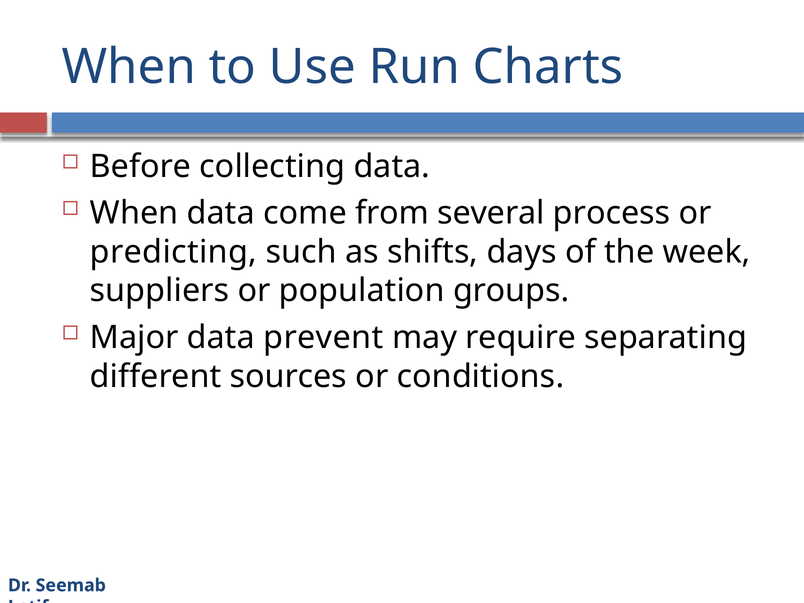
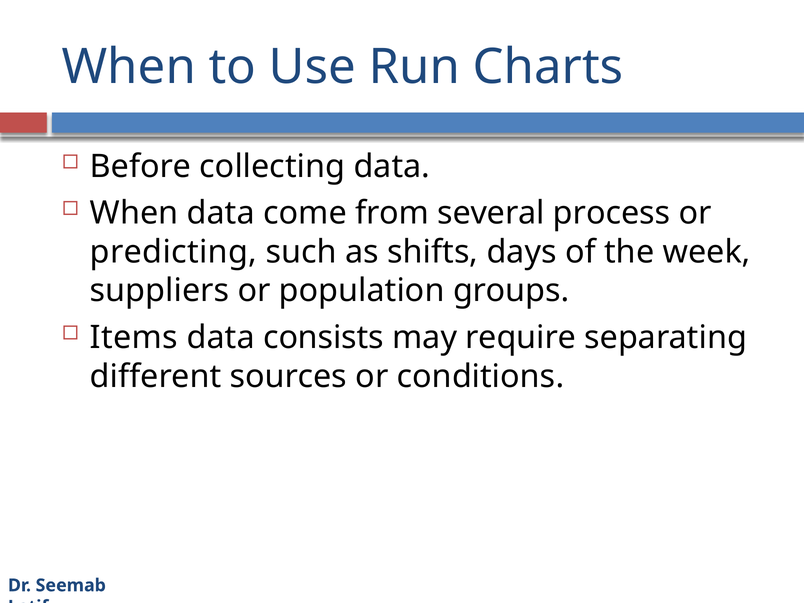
Major: Major -> Items (134, 337)
prevent: prevent -> consists (323, 337)
